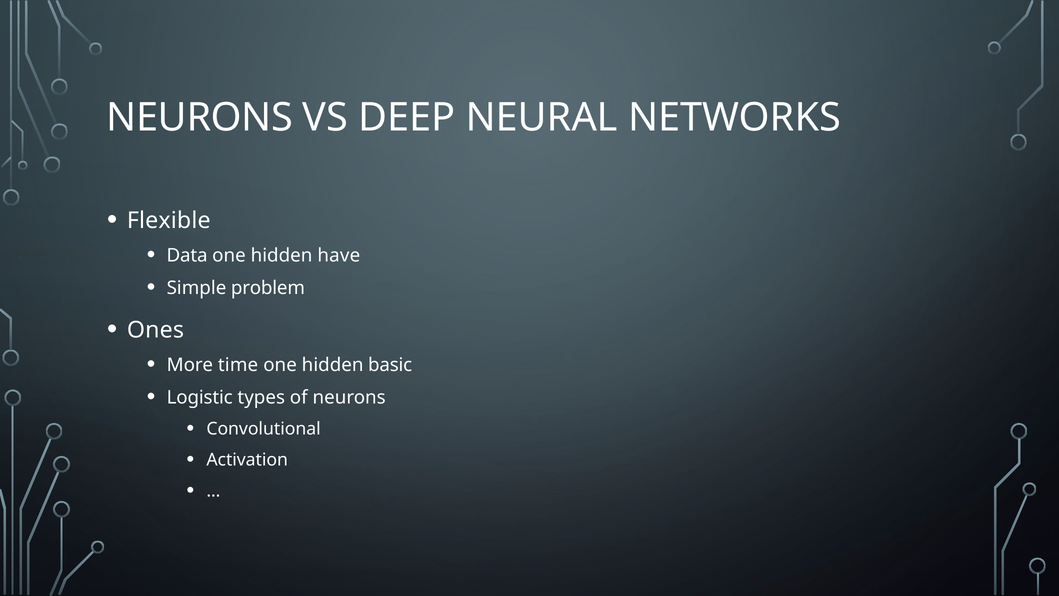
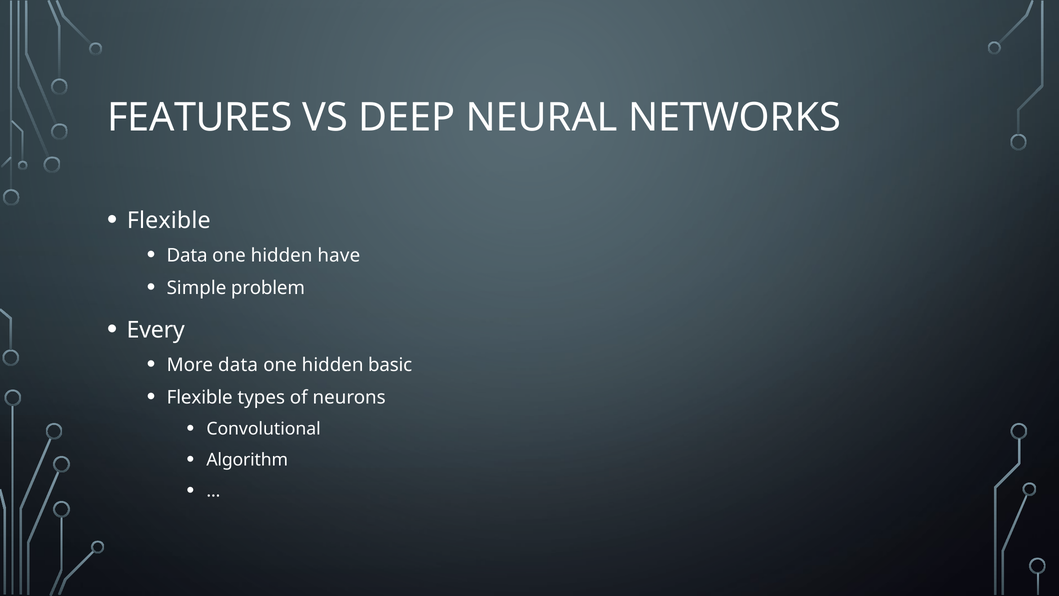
NEURONS: NEURONS -> FEATURES (200, 118)
Ones: Ones -> Every (156, 330)
More time: time -> data (238, 365)
Logistic: Logistic -> Flexible (200, 397)
Activation: Activation -> Algorithm (247, 460)
